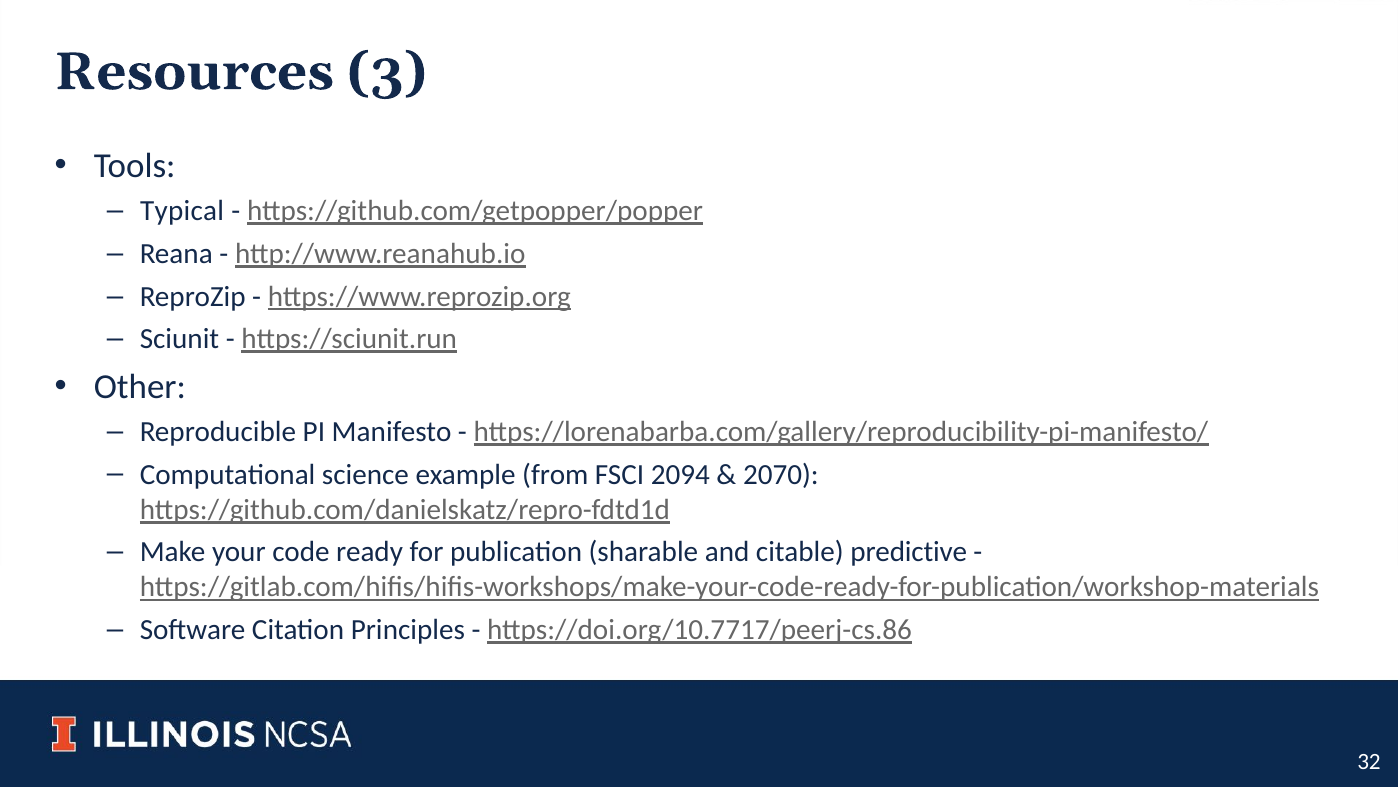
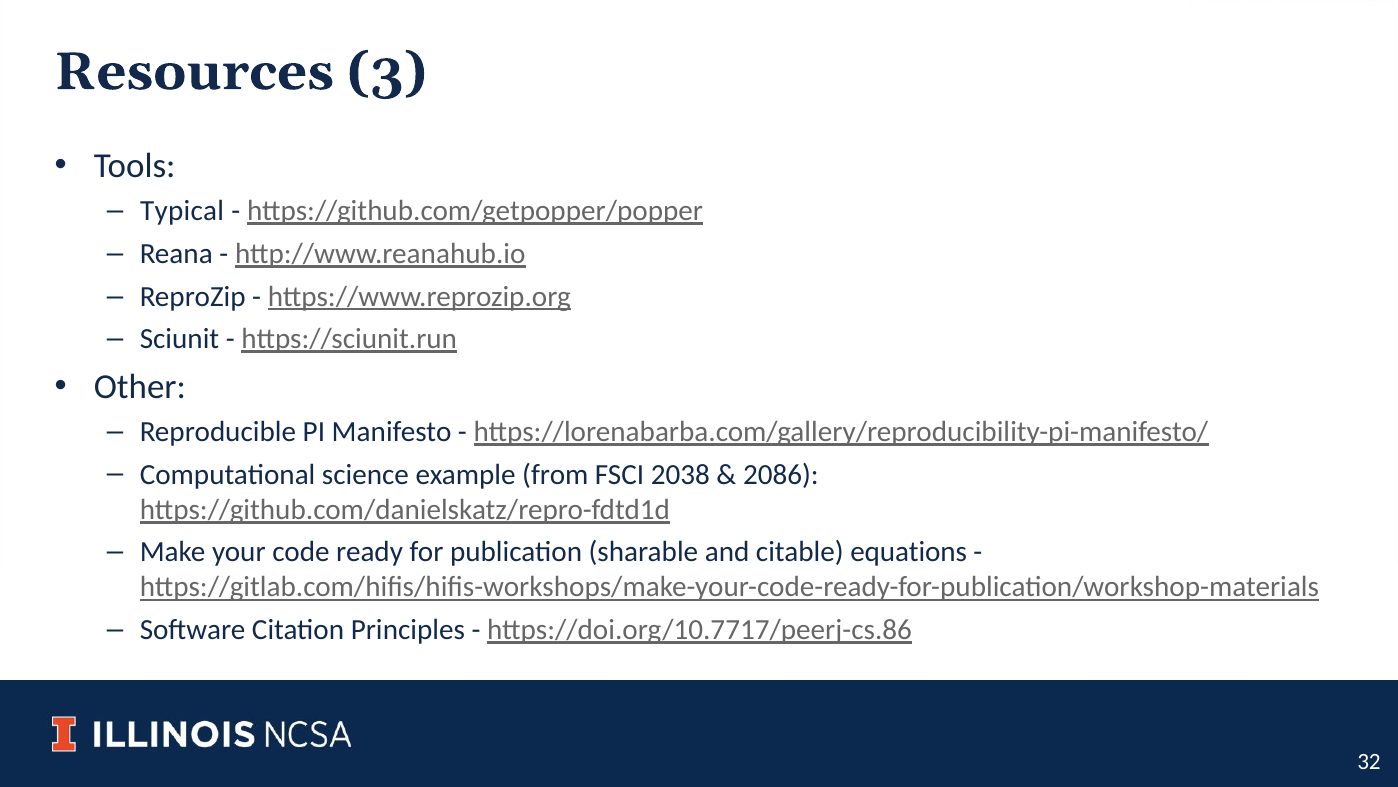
2094: 2094 -> 2038 (680, 474)
2070: 2070 -> 2086 (781, 474)
predictive: predictive -> equations (909, 552)
